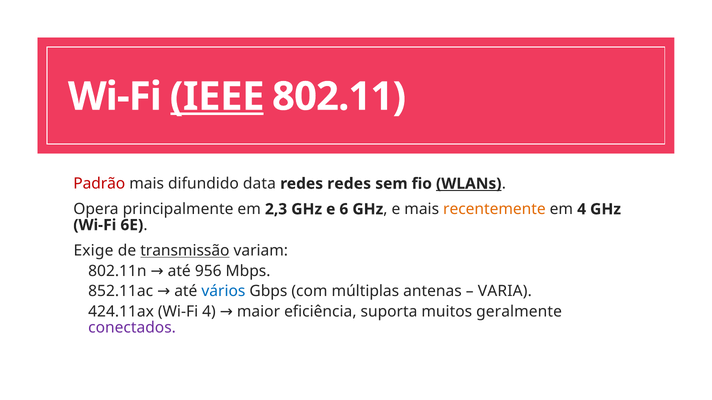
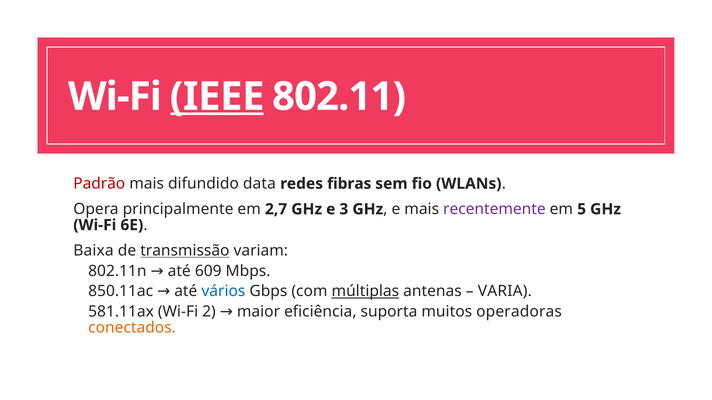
redes redes: redes -> fibras (349, 184)
WLANs underline: present -> none (469, 184)
2,3: 2,3 -> 2,7 (276, 209)
6: 6 -> 3 (344, 209)
recentemente colour: orange -> purple (494, 209)
em 4: 4 -> 5 (582, 209)
Exige: Exige -> Baixa (93, 251)
956: 956 -> 609 (208, 271)
852.11ac: 852.11ac -> 850.11ac (121, 292)
múltiplas underline: none -> present (365, 292)
424.11ax: 424.11ax -> 581.11ax (121, 312)
Wi-Fi 4: 4 -> 2 (209, 312)
geralmente: geralmente -> operadoras (519, 312)
conectados colour: purple -> orange (132, 328)
